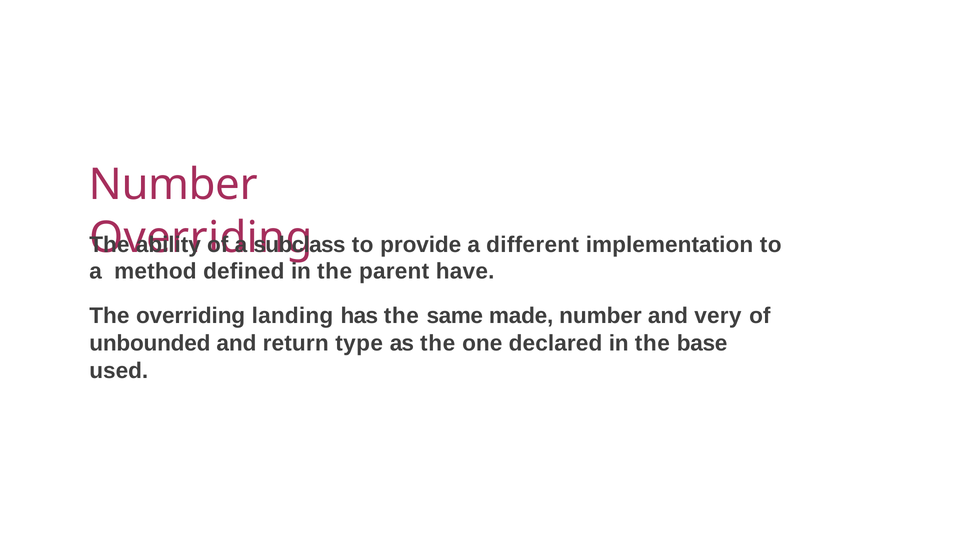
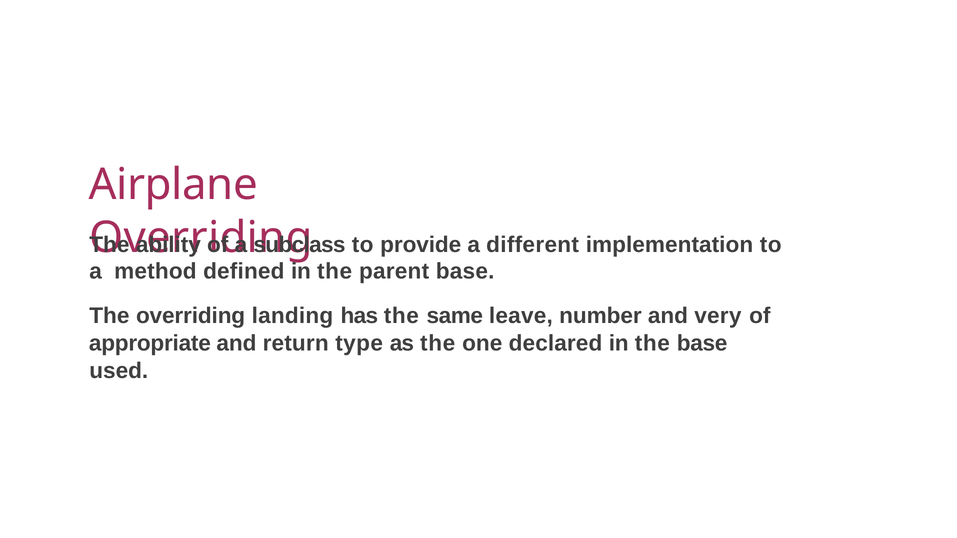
Number: Number -> Airplane (173, 185)
parent have: have -> base (465, 272)
made: made -> leave (521, 316)
unbounded: unbounded -> appropriate (150, 343)
